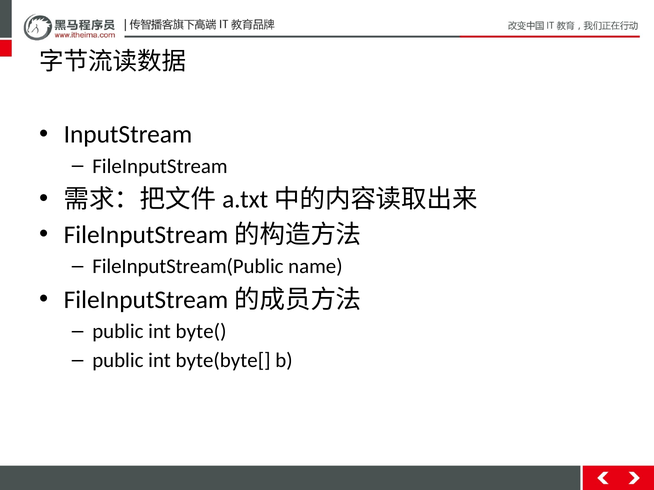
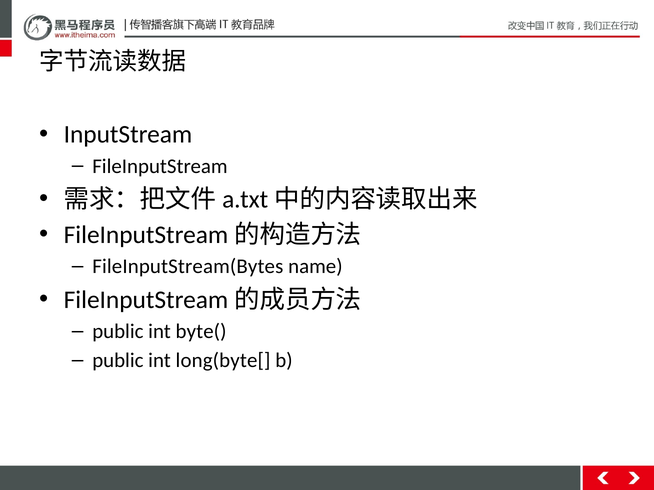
FileInputStream(Public: FileInputStream(Public -> FileInputStream(Bytes (188, 267)
byte(byte[: byte(byte[ -> long(byte[ (223, 361)
